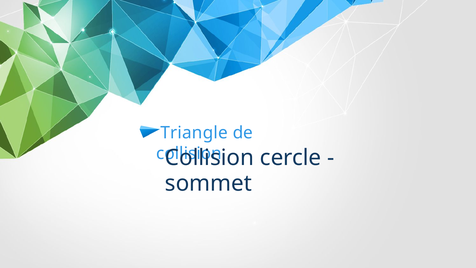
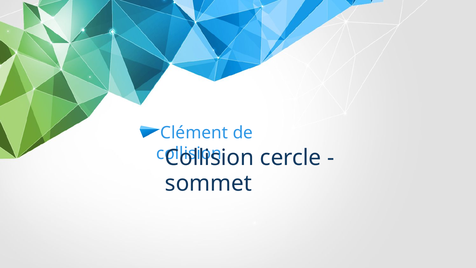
Triangle: Triangle -> Clément (194, 133)
